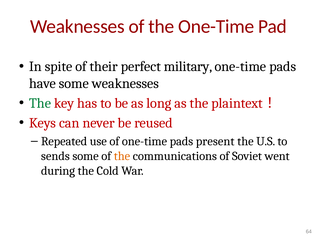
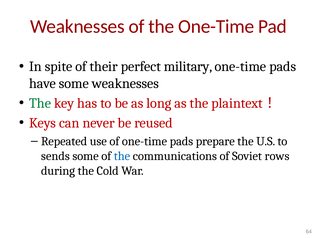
present: present -> prepare (215, 141)
the colour: orange -> blue (122, 156)
went: went -> rows (277, 156)
